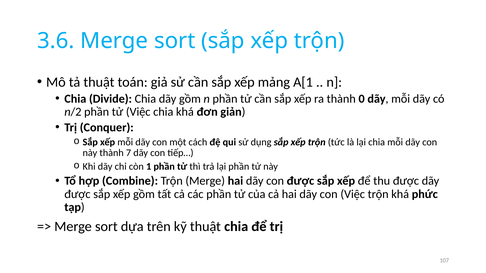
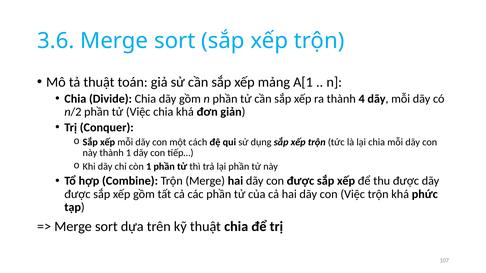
0: 0 -> 4 (362, 99)
thành 7: 7 -> 1 (129, 153)
